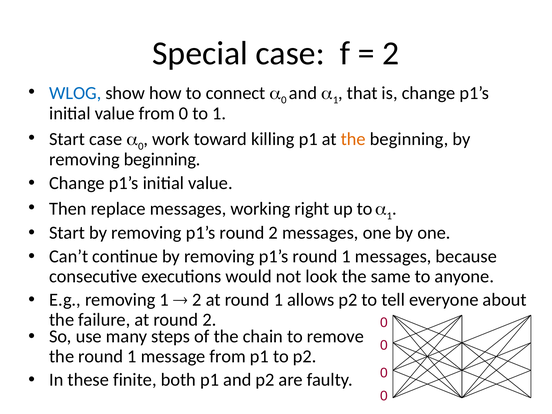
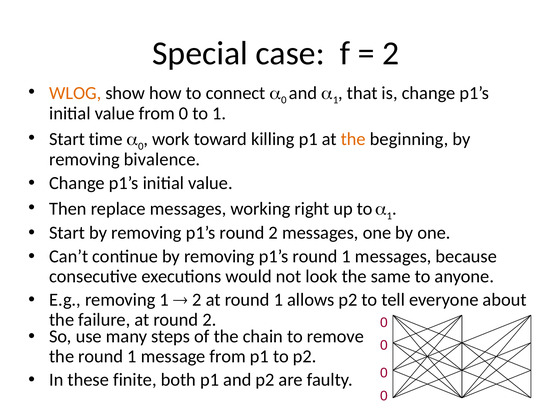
WLOG colour: blue -> orange (75, 93)
Start case: case -> time (106, 139)
removing beginning: beginning -> bivalence (162, 160)
